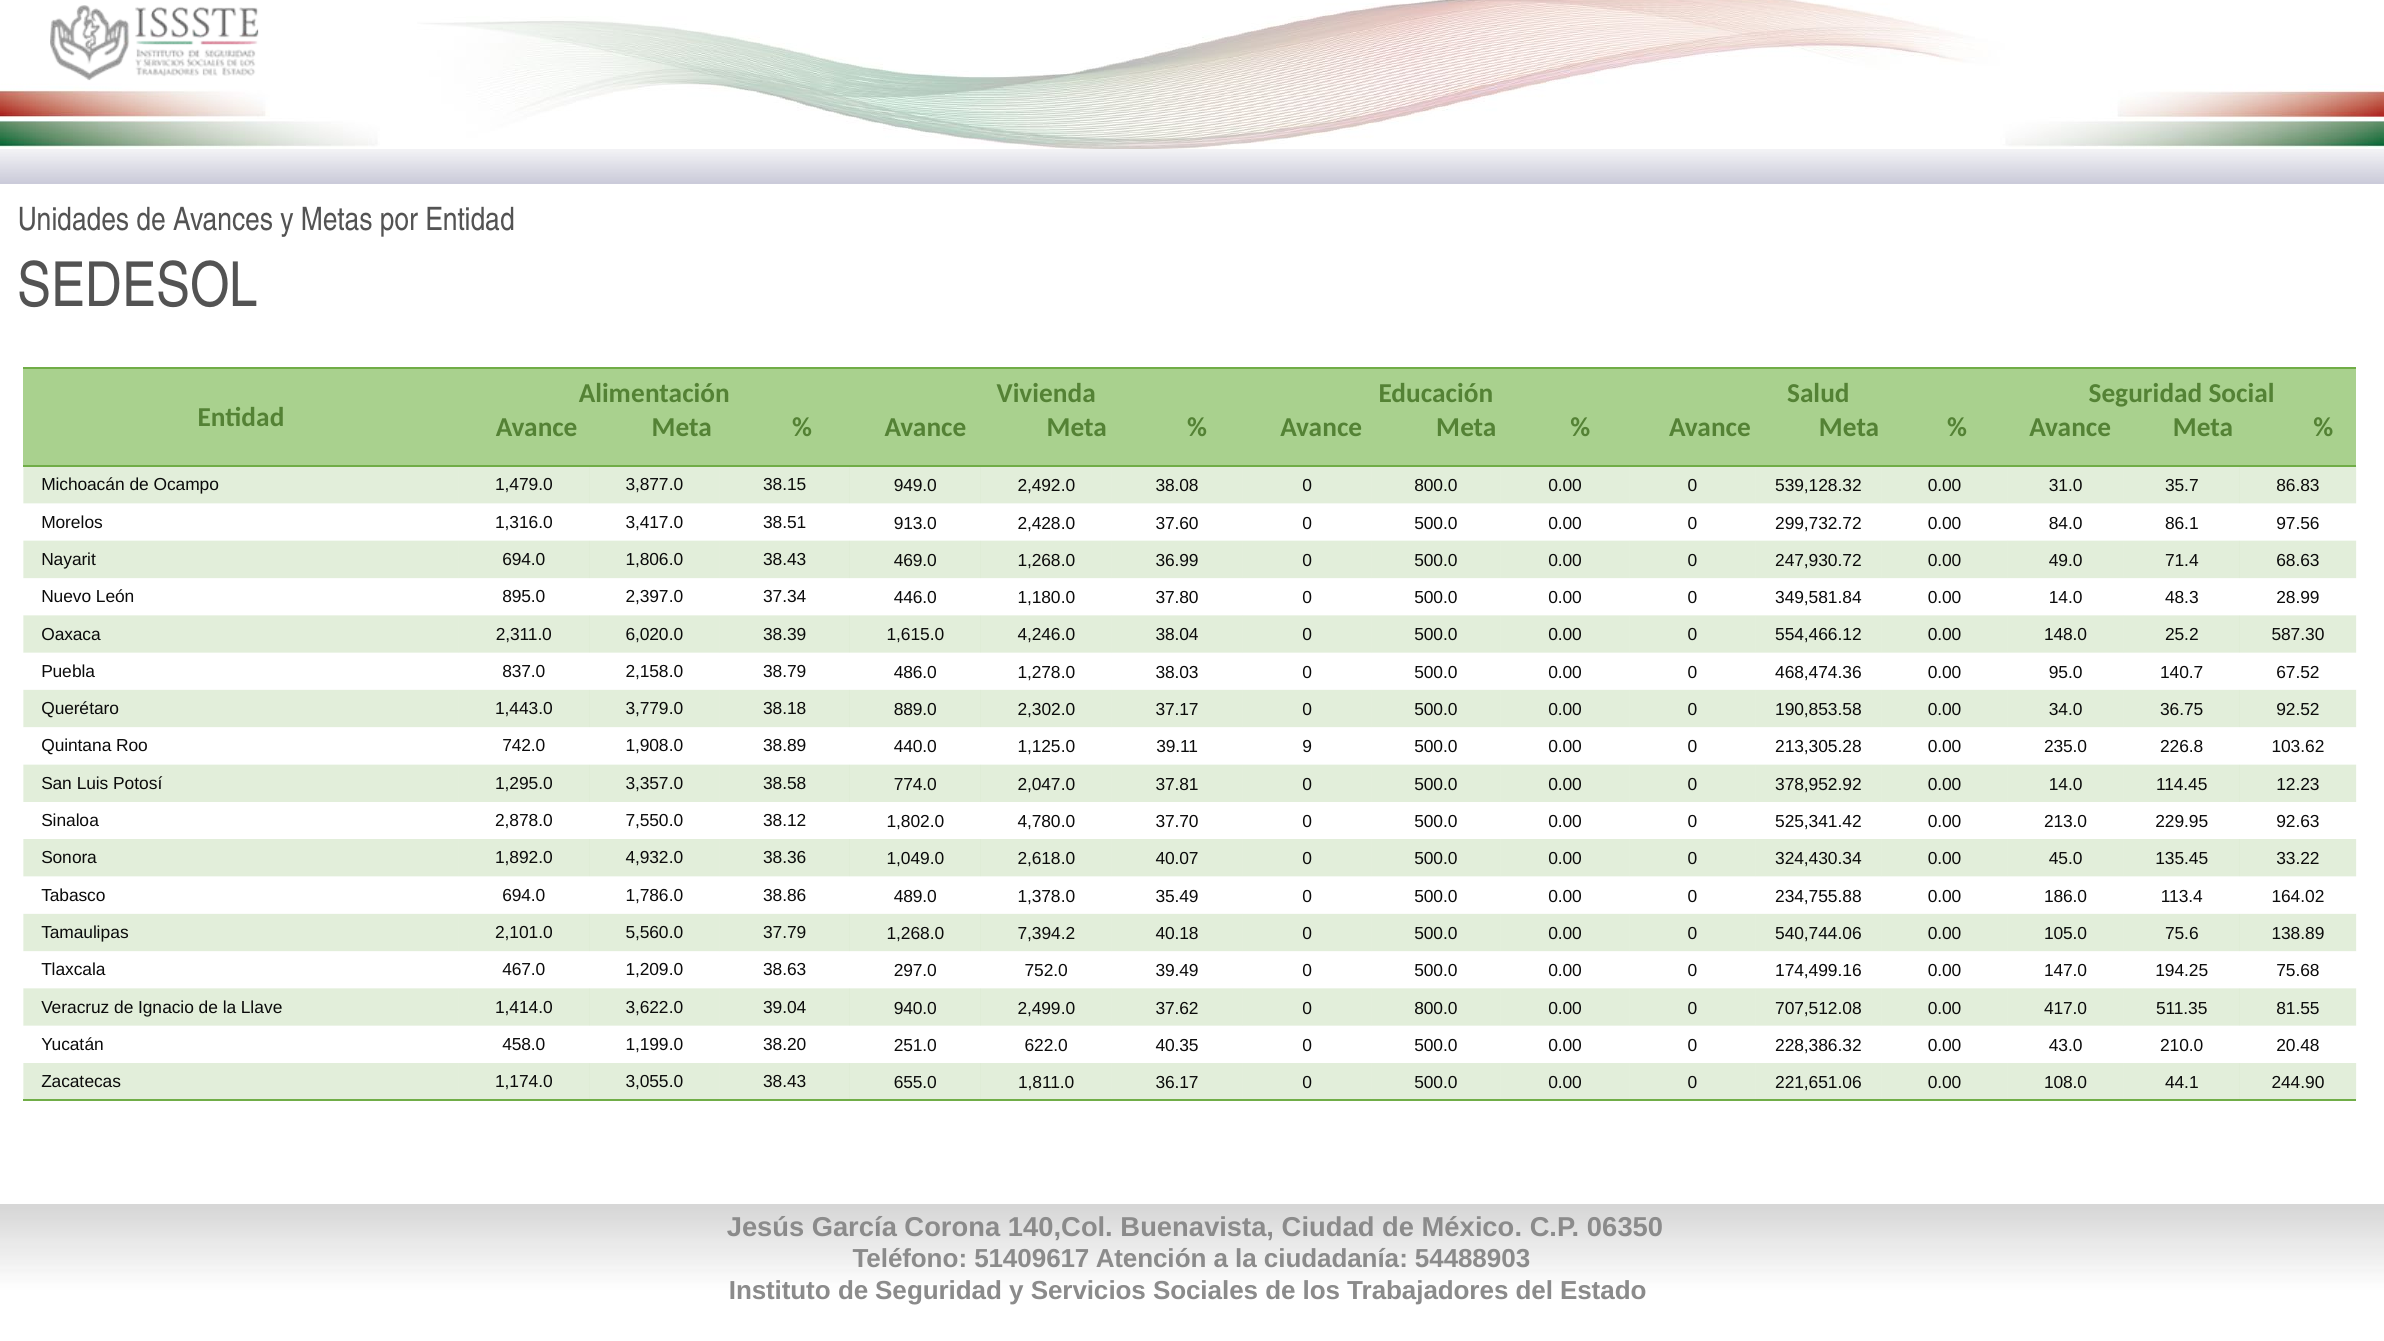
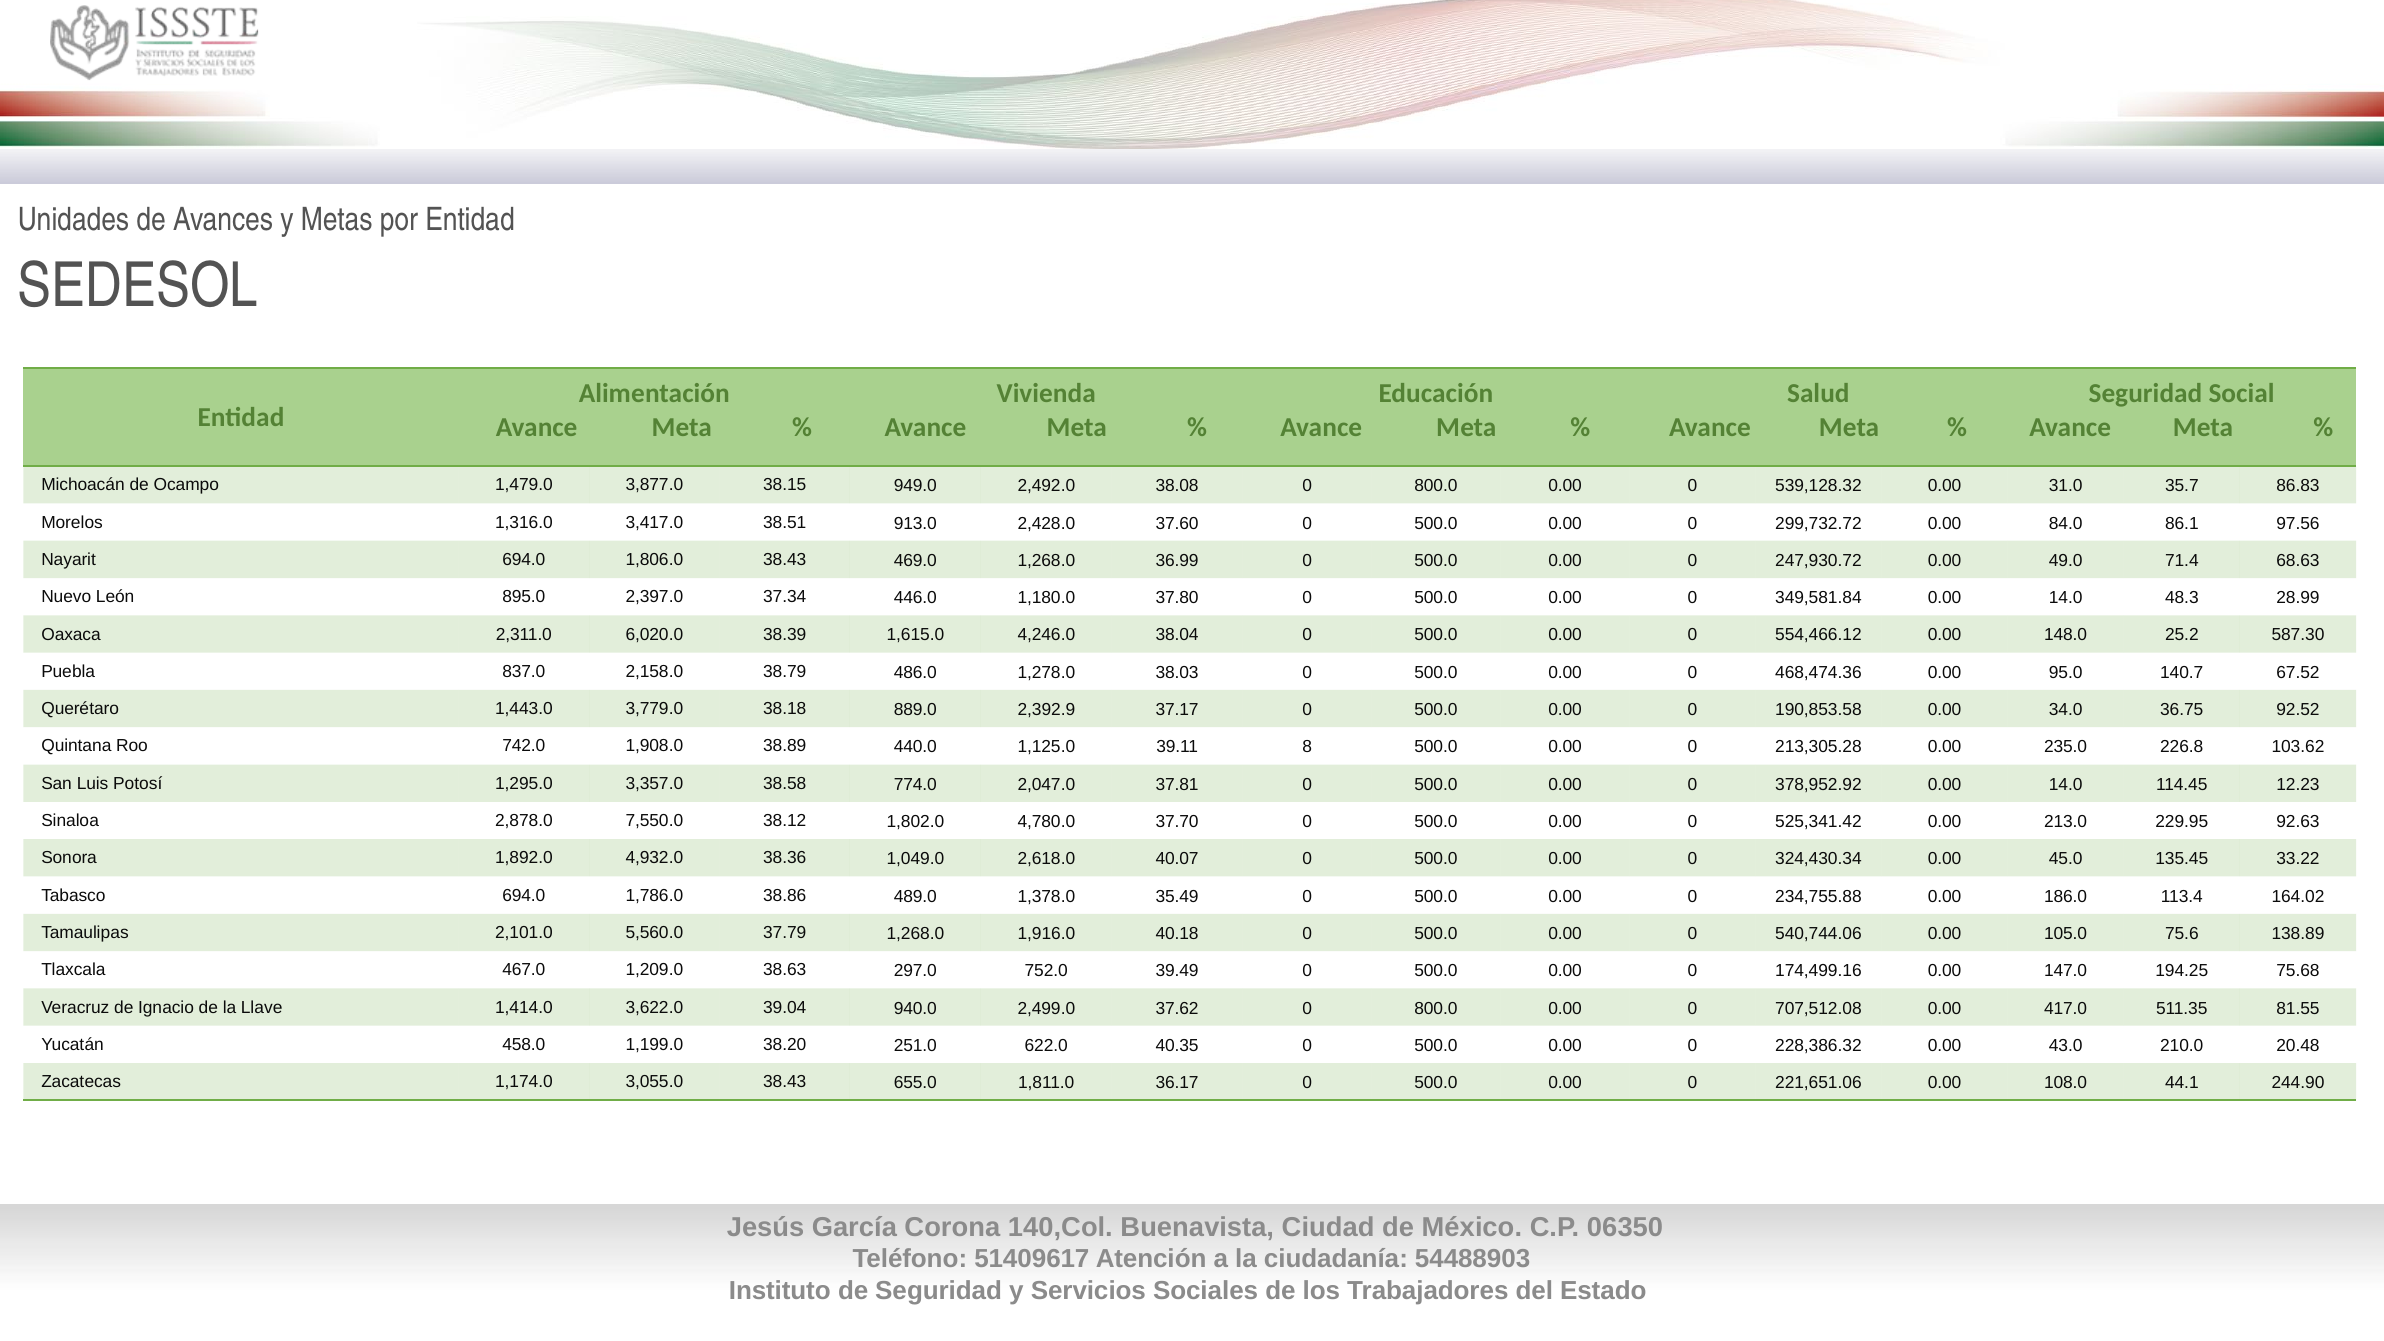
2,302.0: 2,302.0 -> 2,392.9 (1046, 710)
9: 9 -> 8 (1307, 747)
7,394.2: 7,394.2 -> 1,916.0 (1046, 934)
